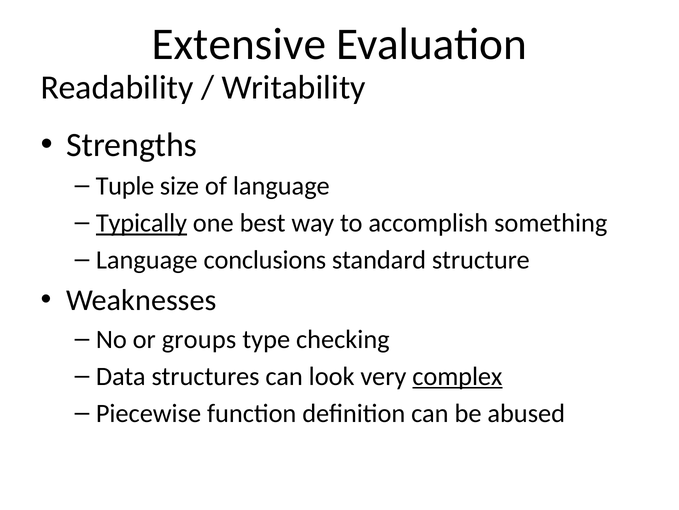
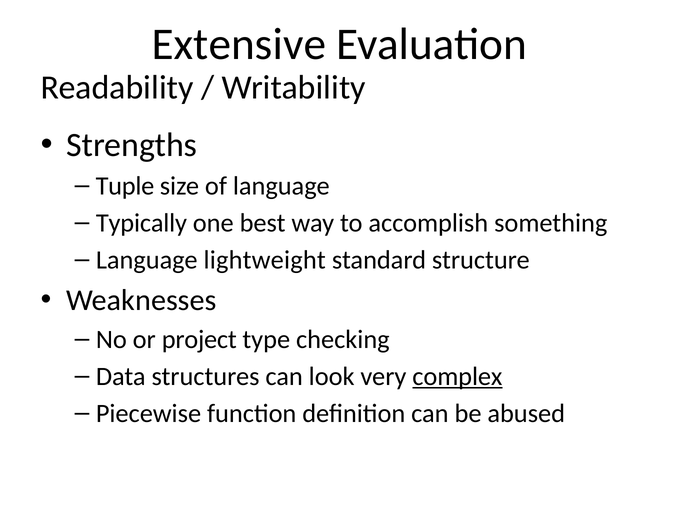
Typically underline: present -> none (141, 223)
conclusions: conclusions -> lightweight (265, 260)
groups: groups -> project (199, 339)
